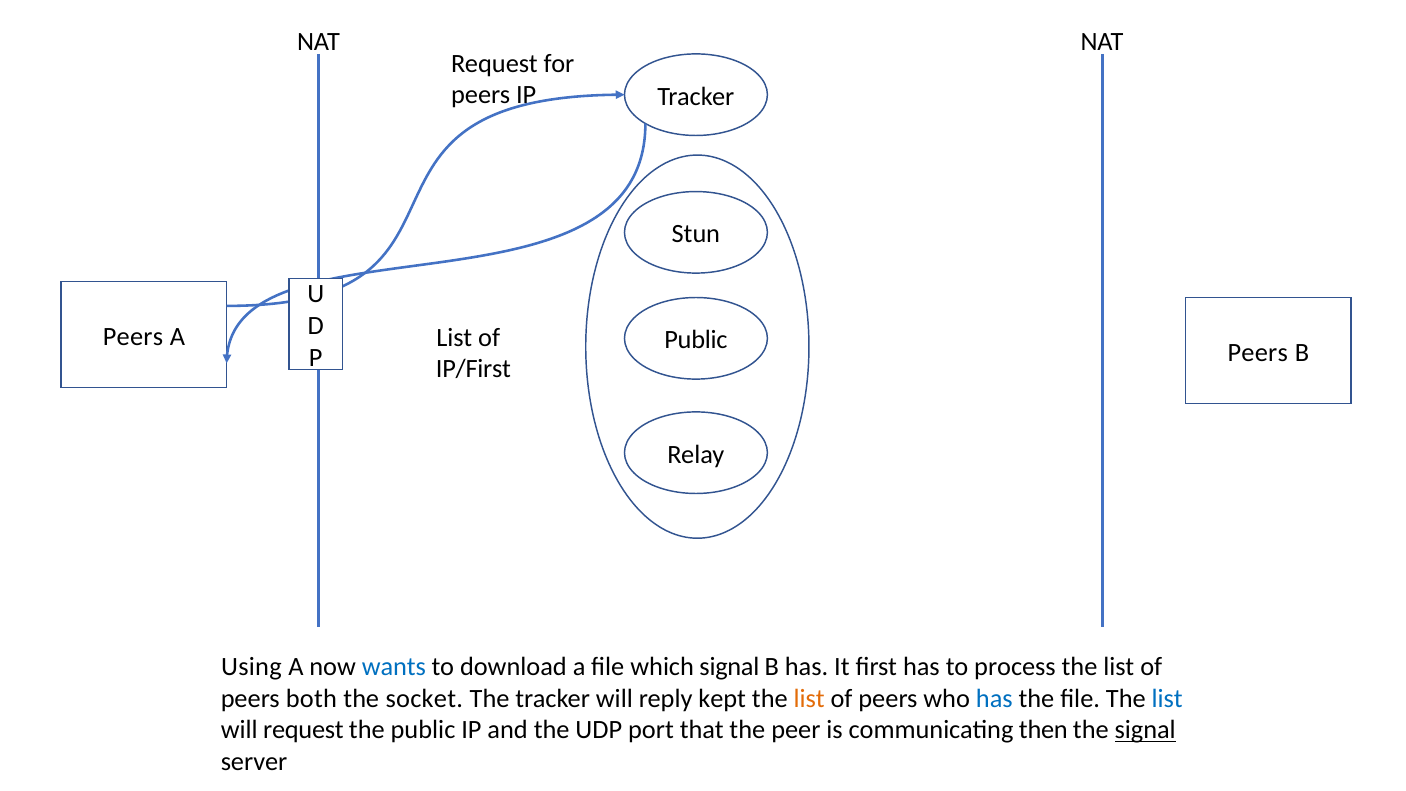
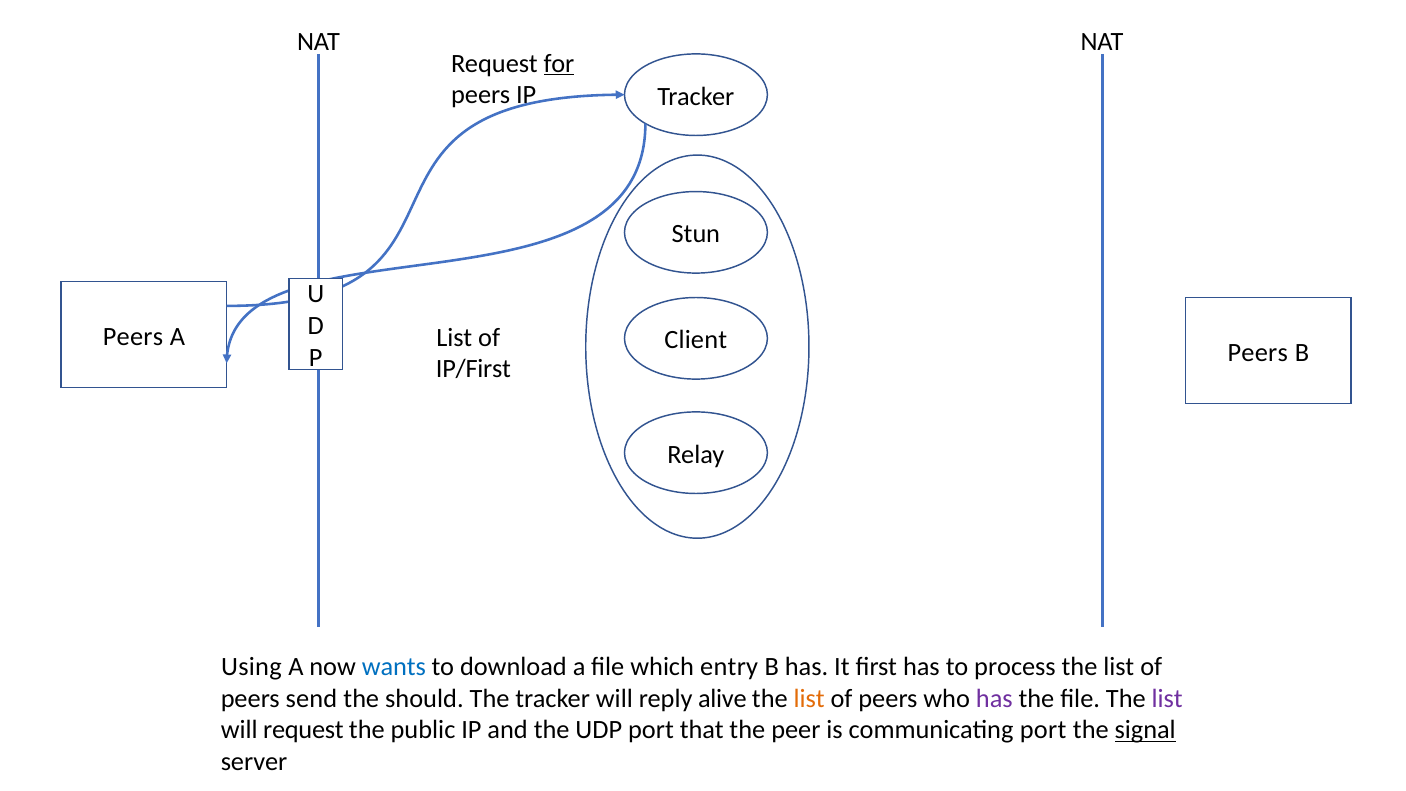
for underline: none -> present (559, 63)
Public: Public -> Client (696, 340)
which signal: signal -> entry (729, 667)
both: both -> send (312, 698)
socket: socket -> should (424, 698)
kept: kept -> alive (722, 698)
has colour: blue -> purple (994, 698)
list colour: blue -> purple (1167, 698)
communicating then: then -> port (1043, 730)
